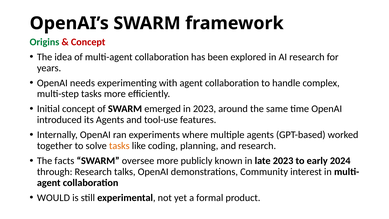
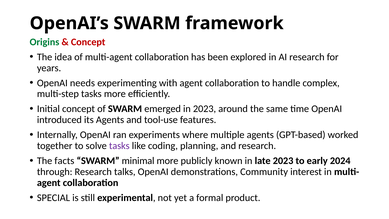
tasks colour: orange -> purple (119, 146)
oversee: oversee -> minimal (138, 161)
WOULD: WOULD -> SPECIAL (53, 197)
